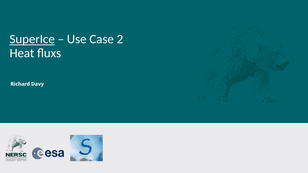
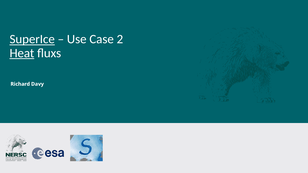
Heat underline: none -> present (22, 53)
